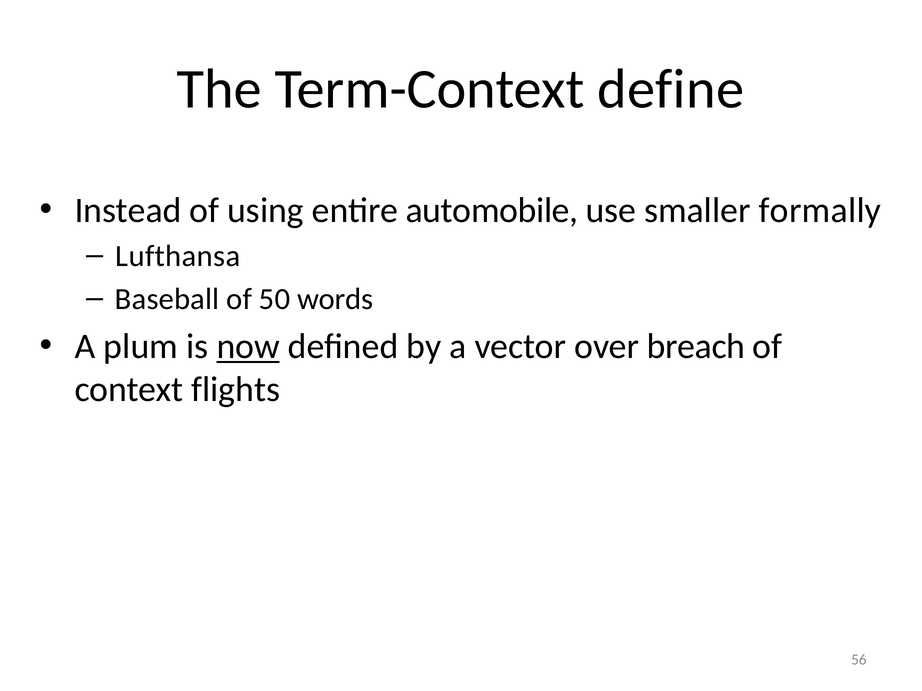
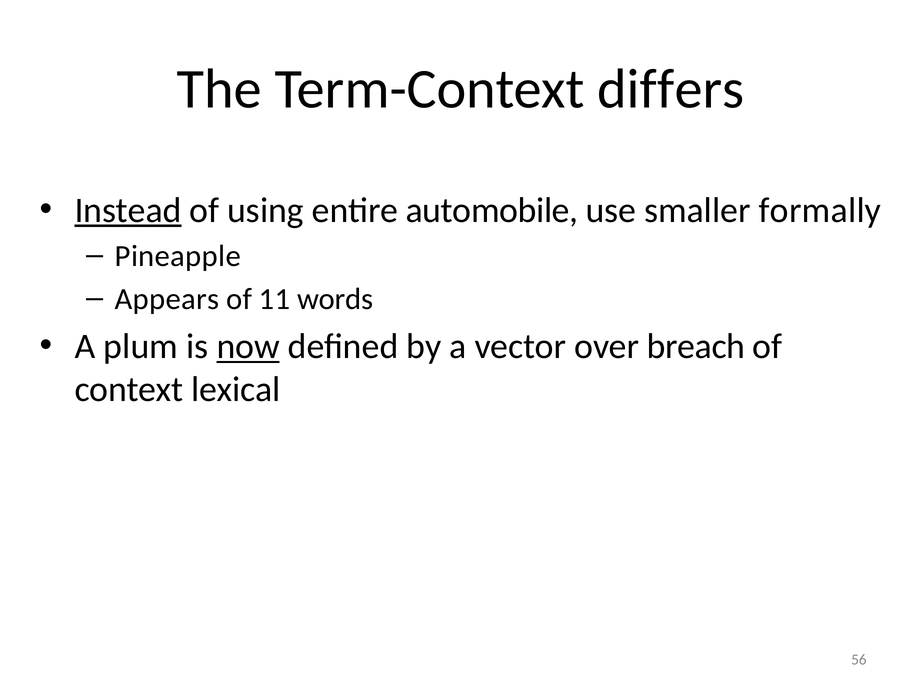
define: define -> differs (671, 89)
Instead underline: none -> present (128, 210)
Lufthansa: Lufthansa -> Pineapple (178, 256)
Baseball: Baseball -> Appears (167, 299)
50: 50 -> 11 (275, 299)
flights: flights -> lexical (236, 390)
